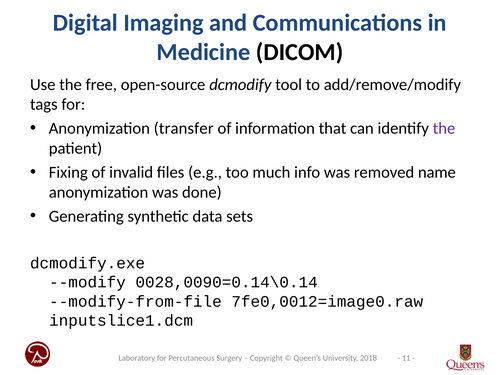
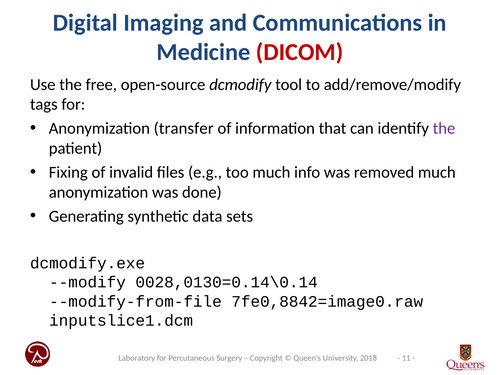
DICOM colour: black -> red (300, 52)
removed name: name -> much (437, 172)
0028,0090=0.14\0.14: 0028,0090=0.14\0.14 -> 0028,0130=0.14\0.14 (227, 282)
7fe0,0012=image0.raw: 7fe0,0012=image0.raw -> 7fe0,8842=image0.raw (327, 302)
